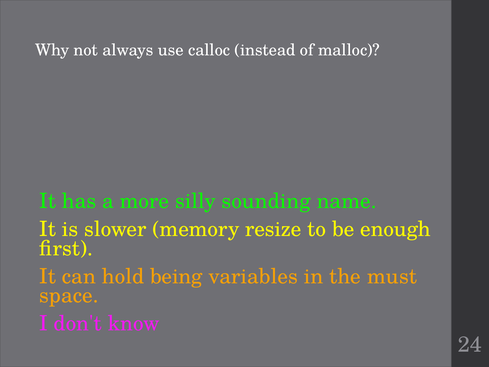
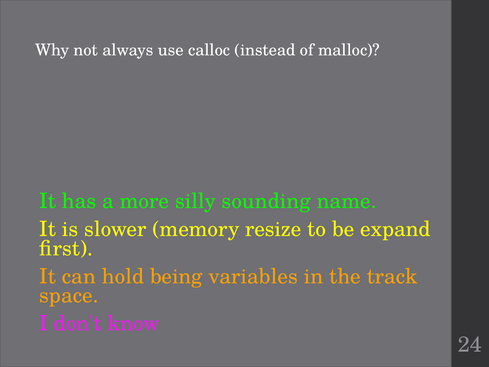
enough: enough -> expand (396, 229)
must: must -> track (392, 276)
